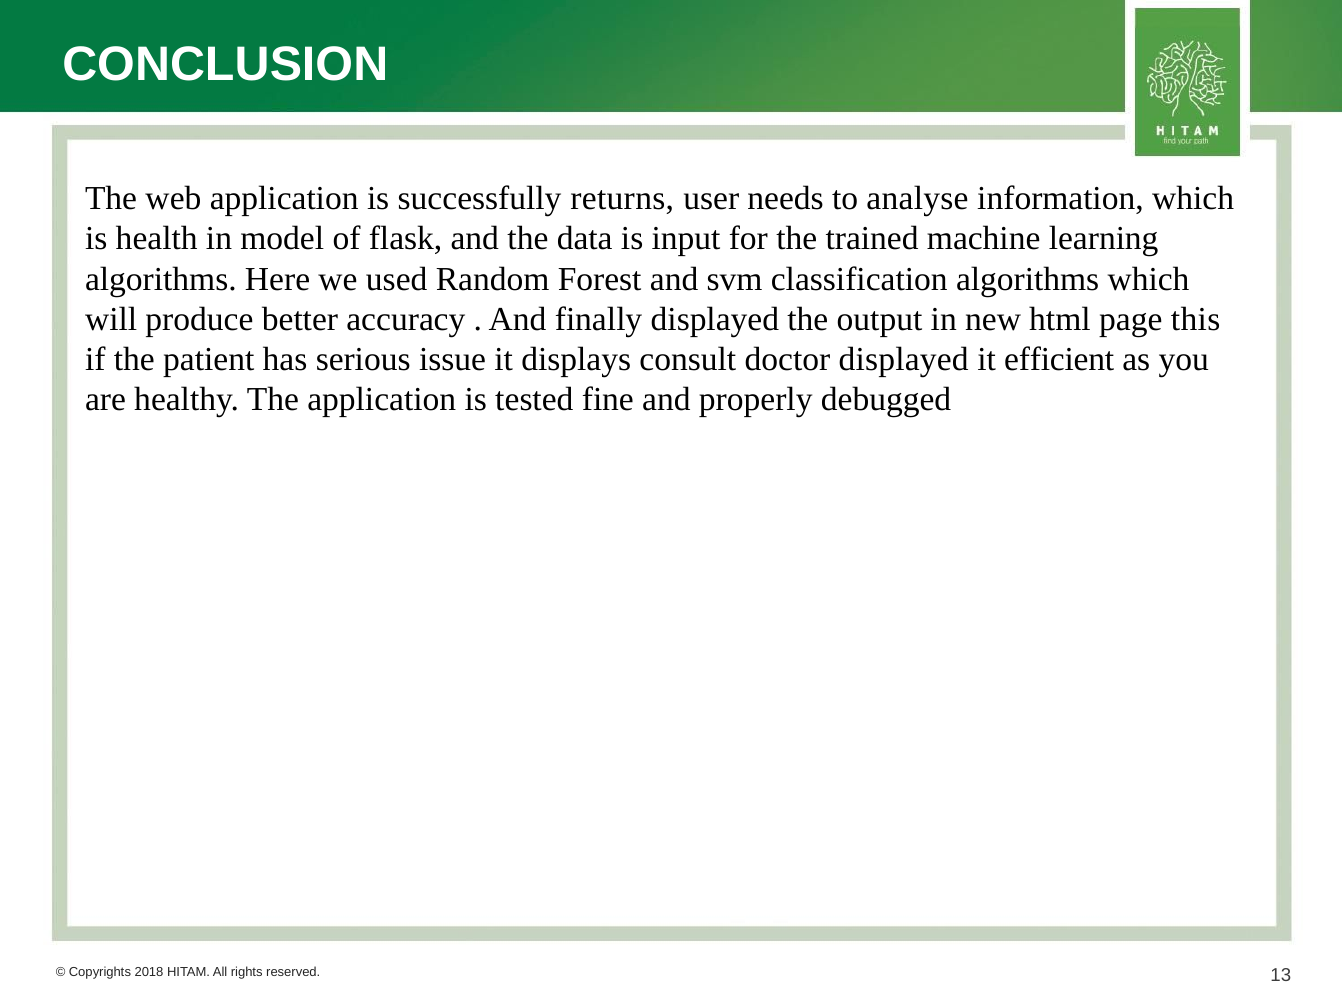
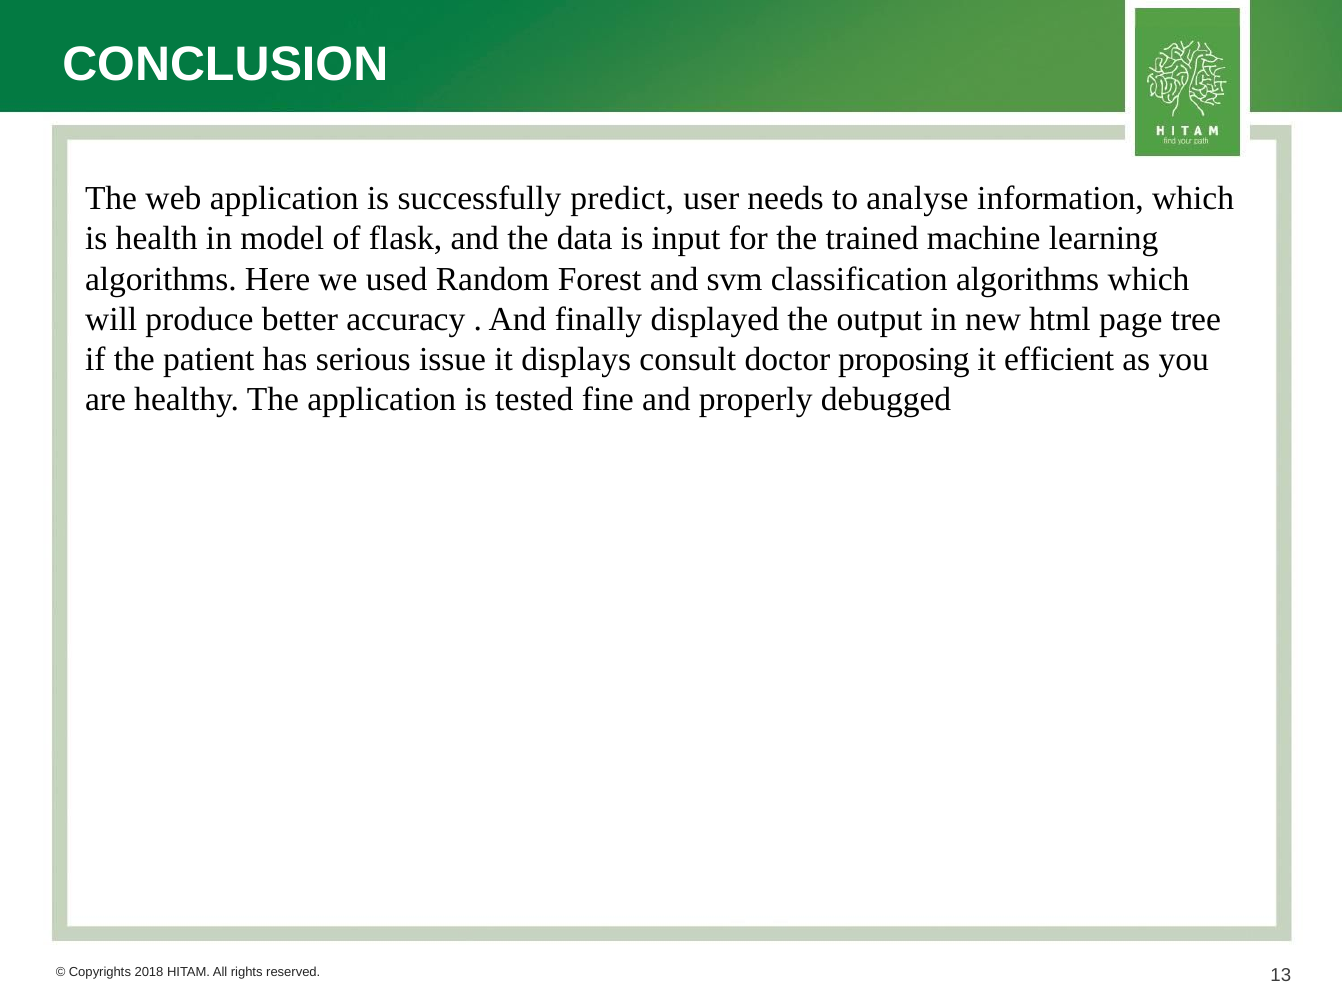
returns: returns -> predict (622, 199)
this: this -> tree (1196, 319)
doctor displayed: displayed -> proposing (904, 360)
